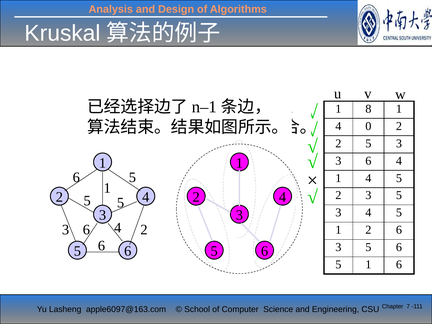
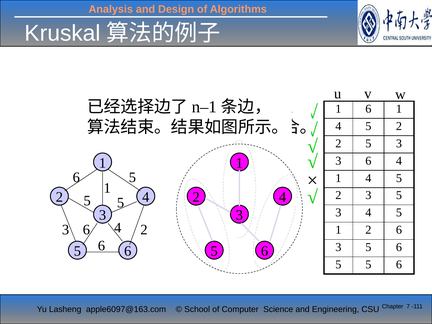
8: 8 -> 6 (368, 109)
0: 0 -> 5 (368, 126)
1: 1 -> 5 (368, 265)
